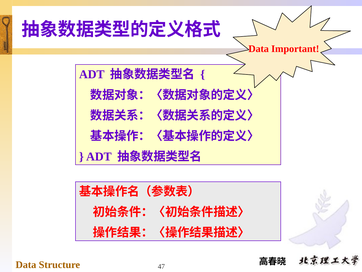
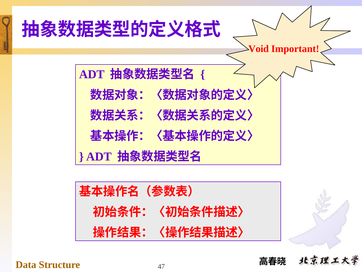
Data: Data -> Void (259, 49)
